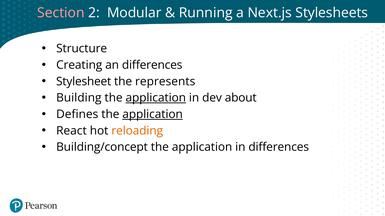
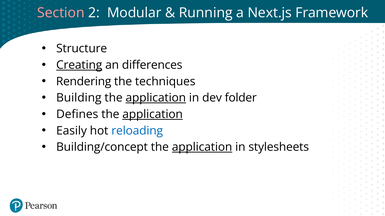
Stylesheets: Stylesheets -> Framework (332, 13)
Creating underline: none -> present (79, 65)
Stylesheet: Stylesheet -> Rendering (84, 82)
represents: represents -> techniques (165, 82)
about: about -> folder (241, 98)
React: React -> Easily (72, 131)
reloading colour: orange -> blue (137, 131)
application underline: none -> present (202, 147)
in differences: differences -> stylesheets (279, 147)
